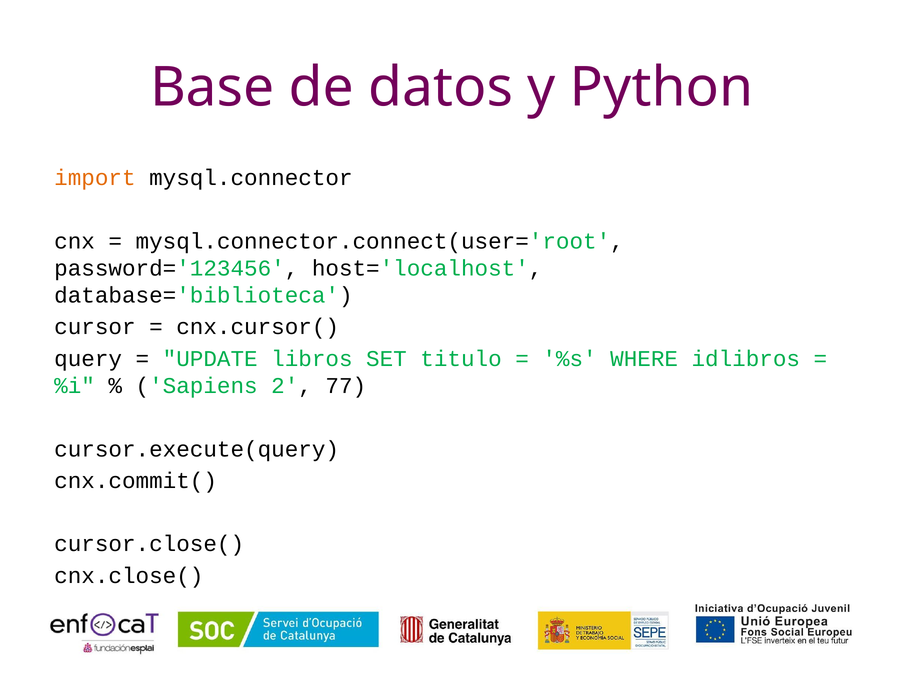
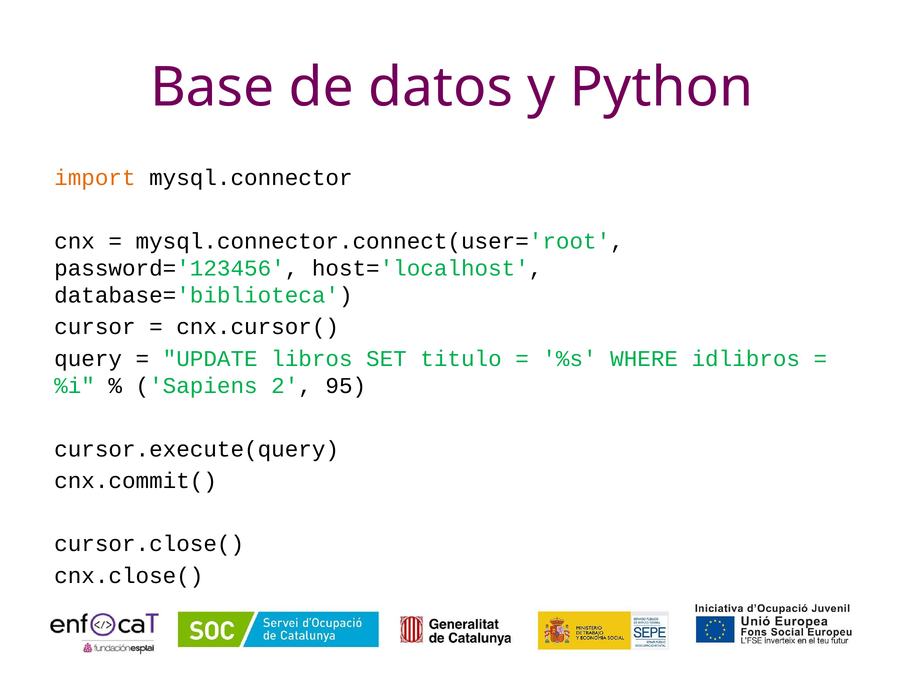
77: 77 -> 95 (346, 386)
